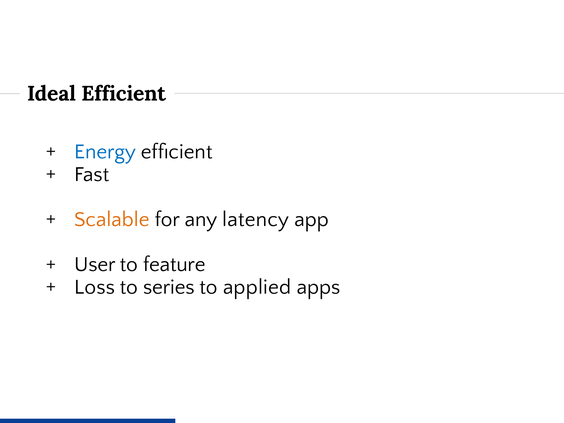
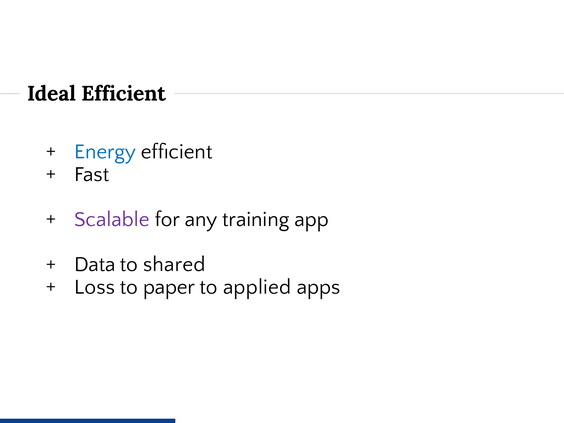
Scalable colour: orange -> purple (112, 219)
latency: latency -> training (256, 219)
User: User -> Data (95, 264)
feature: feature -> shared (174, 264)
series: series -> paper (169, 287)
